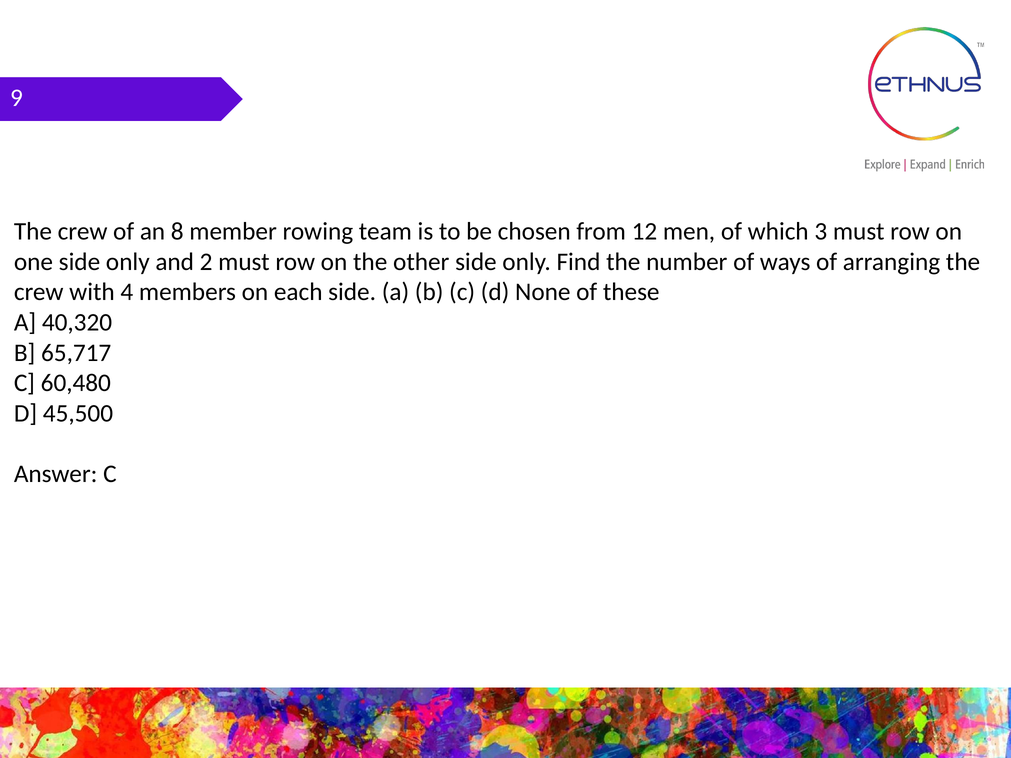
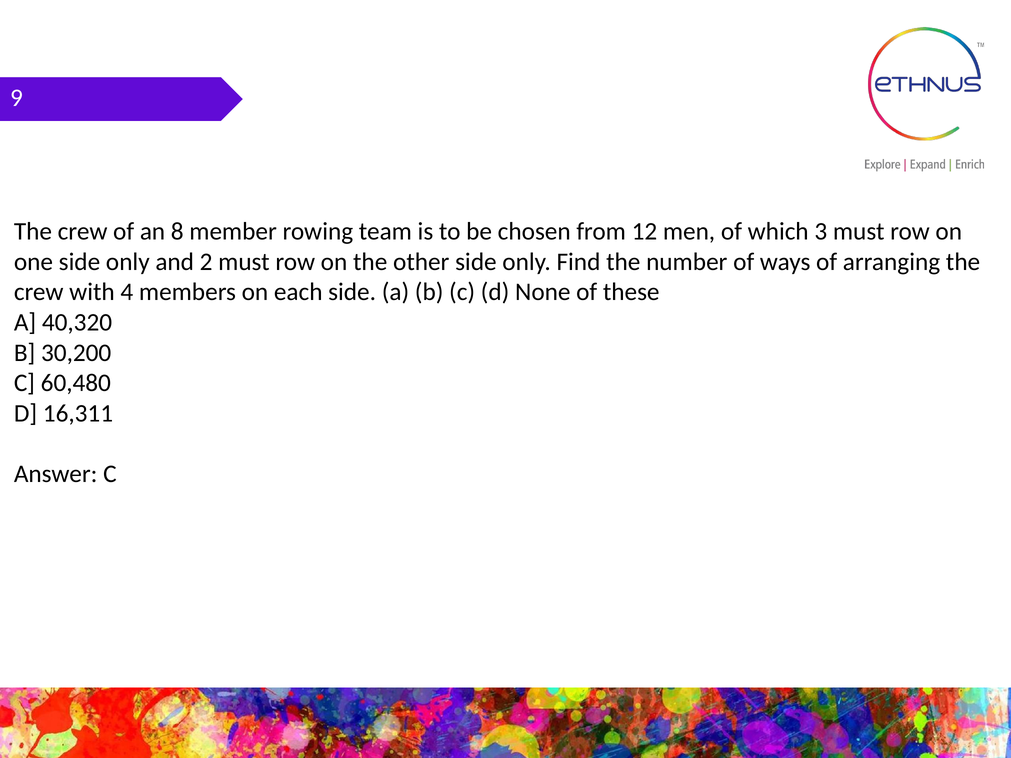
65,717: 65,717 -> 30,200 (76, 353)
45,500: 45,500 -> 16,311 (78, 414)
